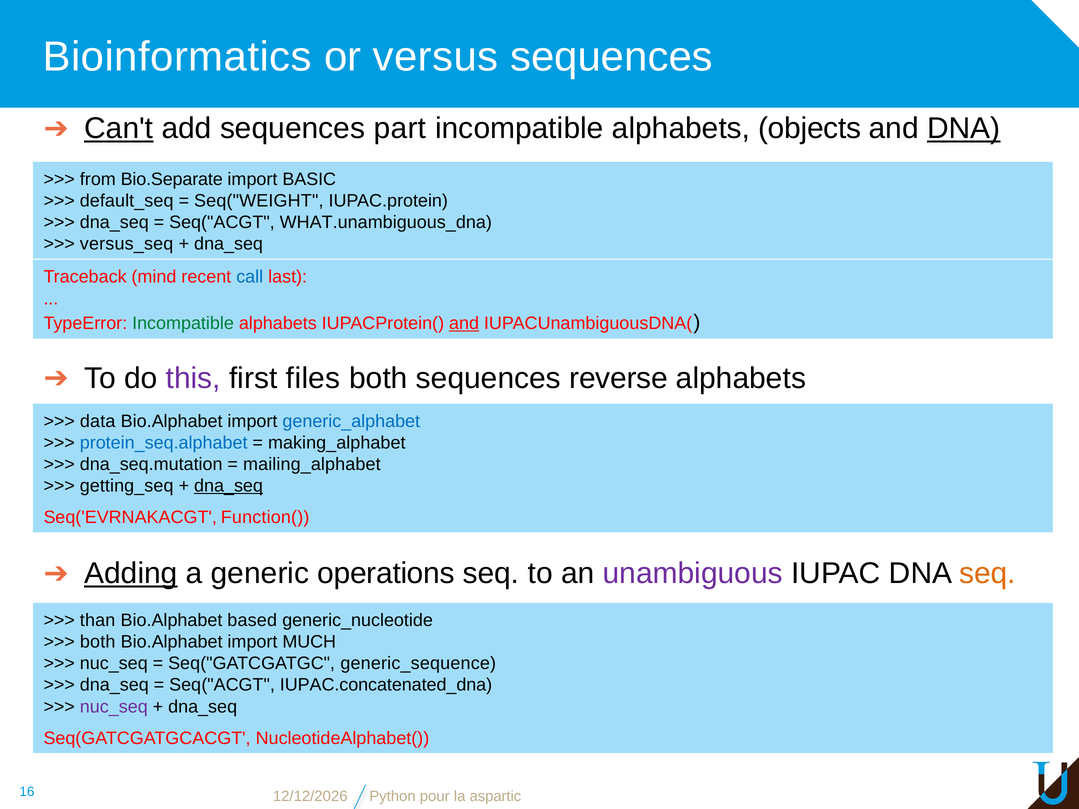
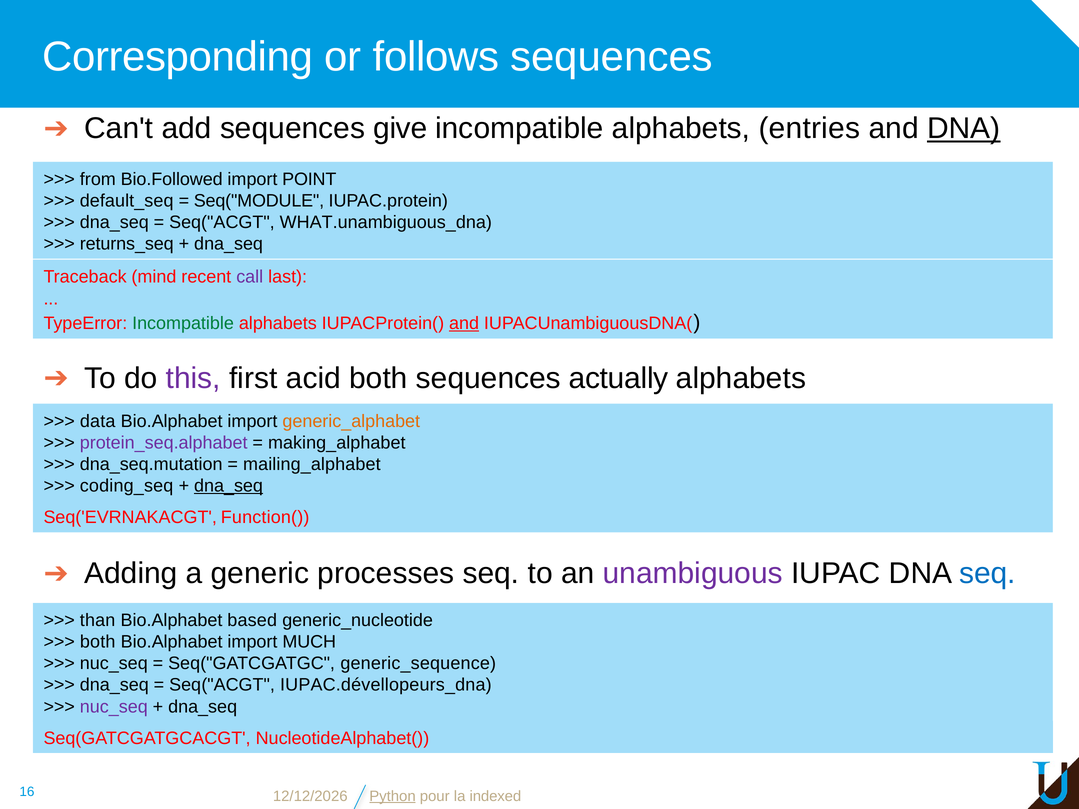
Bioinformatics: Bioinformatics -> Corresponding (178, 57)
versus: versus -> follows (436, 57)
Can't underline: present -> none (119, 129)
part: part -> give (400, 129)
objects: objects -> entries (809, 129)
Bio.Separate: Bio.Separate -> Bio.Followed (172, 179)
BASIC: BASIC -> POINT (309, 179)
Seq("WEIGHT: Seq("WEIGHT -> Seq("MODULE (259, 201)
versus_seq: versus_seq -> returns_seq (127, 244)
call colour: blue -> purple (250, 277)
files: files -> acid (313, 379)
reverse: reverse -> actually (619, 379)
generic_alphabet colour: blue -> orange (351, 421)
protein_seq.alphabet colour: blue -> purple (164, 443)
getting_seq: getting_seq -> coding_seq (127, 486)
Adding underline: present -> none (131, 574)
operations: operations -> processes (386, 574)
seq colour: orange -> blue (987, 574)
IUPAC.concatenated_dna: IUPAC.concatenated_dna -> IUPAC.dévellopeurs_dna (386, 685)
Python underline: none -> present (393, 796)
aspartic: aspartic -> indexed (495, 796)
